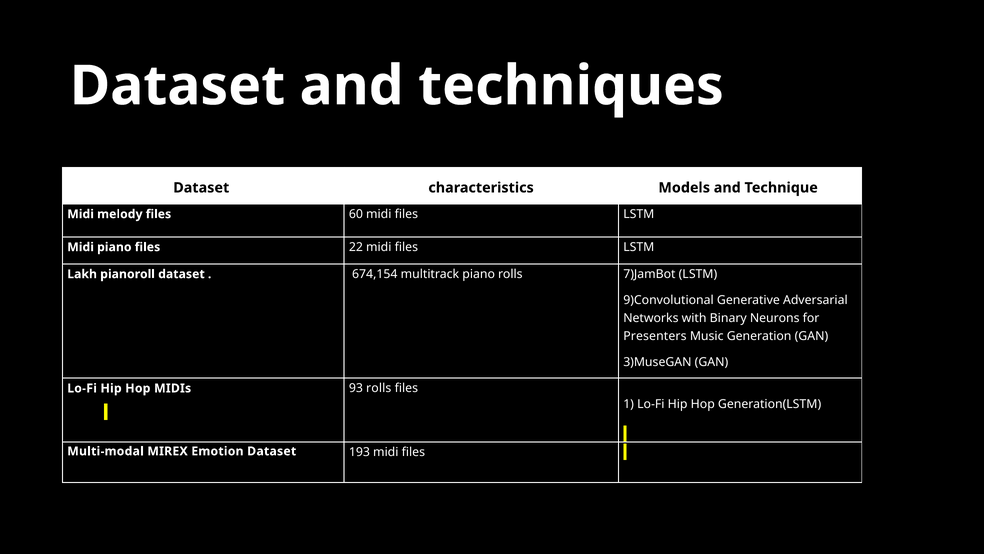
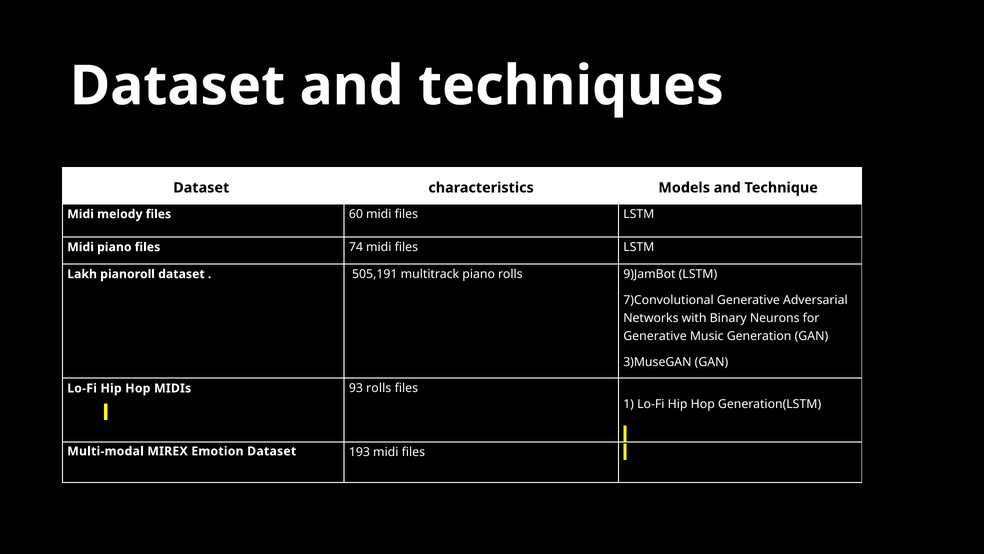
22: 22 -> 74 (356, 247)
674,154: 674,154 -> 505,191 (375, 274)
7)JamBot: 7)JamBot -> 9)JamBot (649, 274)
9)Convolutional: 9)Convolutional -> 7)Convolutional (669, 300)
Presenters: Presenters -> Generative (655, 336)
